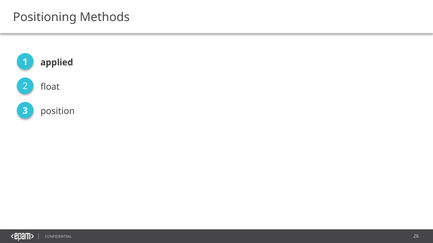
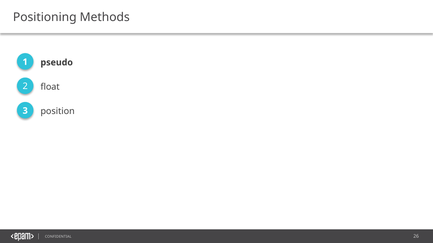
applied: applied -> pseudo (57, 63)
